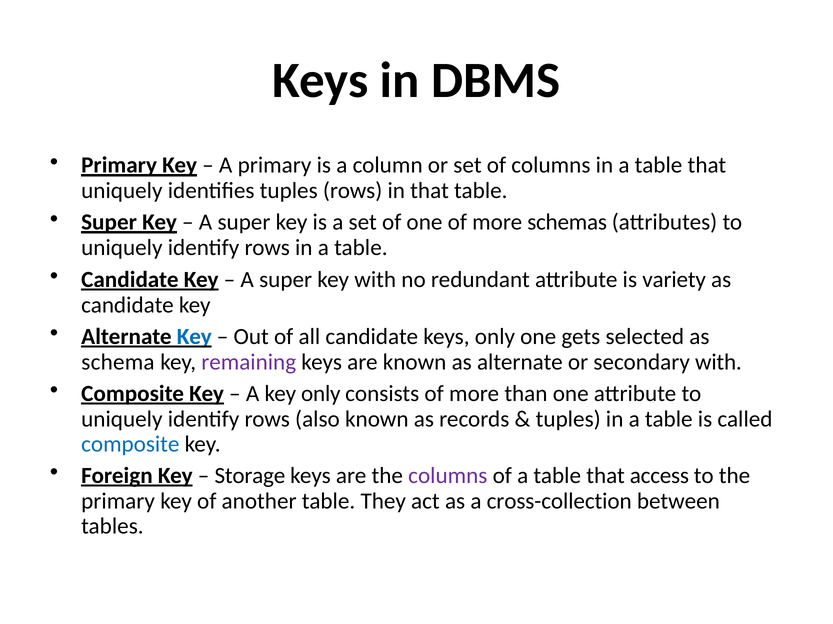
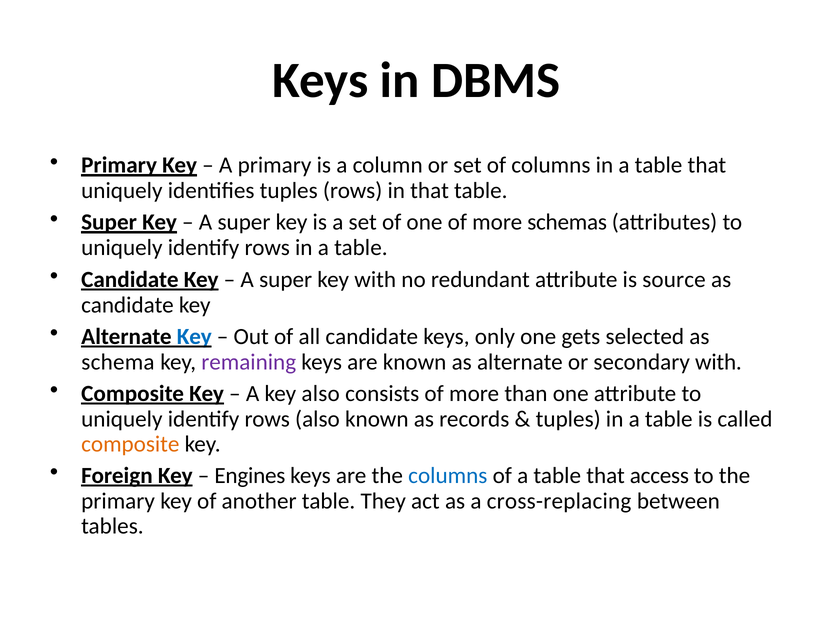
variety: variety -> source (674, 280)
key only: only -> also (321, 394)
composite colour: blue -> orange (130, 445)
Storage: Storage -> Engines (250, 476)
columns colour: purple -> blue (448, 476)
cross-collection: cross-collection -> cross-replacing (559, 502)
